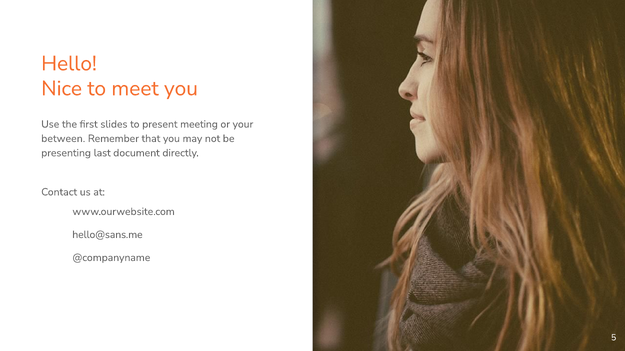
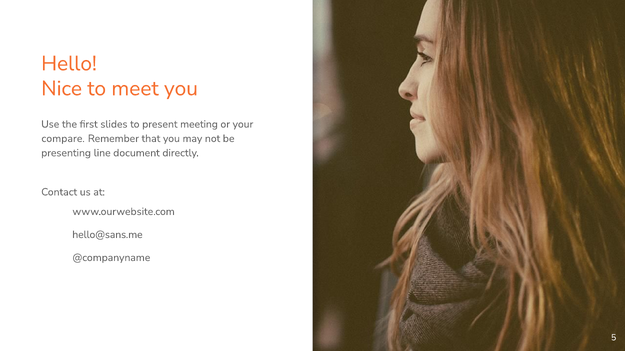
between: between -> compare (63, 139)
last: last -> line (102, 153)
